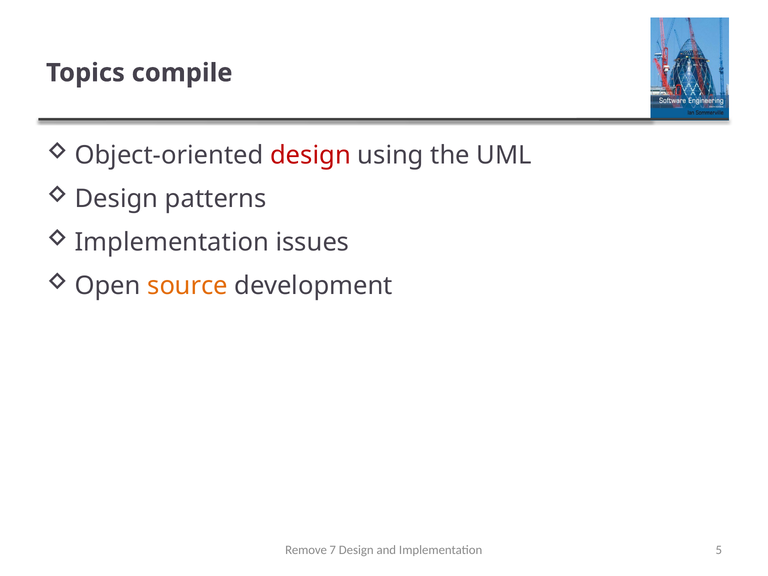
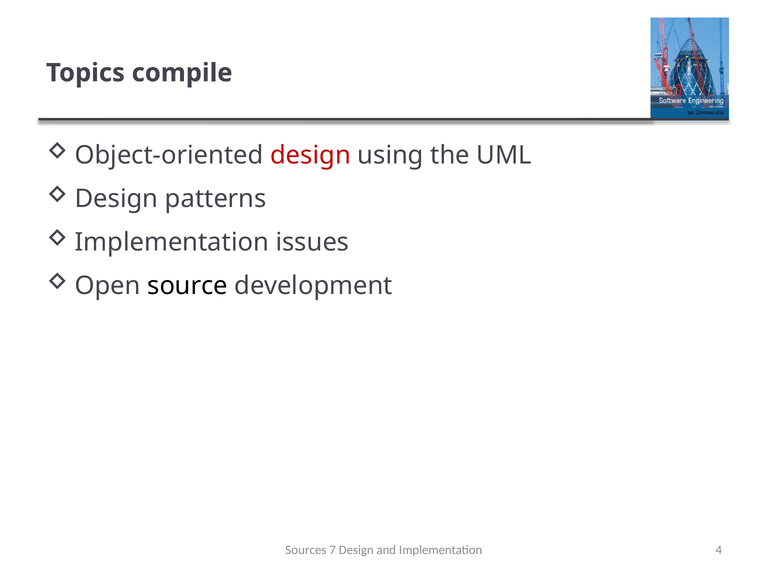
source colour: orange -> black (188, 286)
Remove: Remove -> Sources (306, 550)
5: 5 -> 4 (719, 550)
